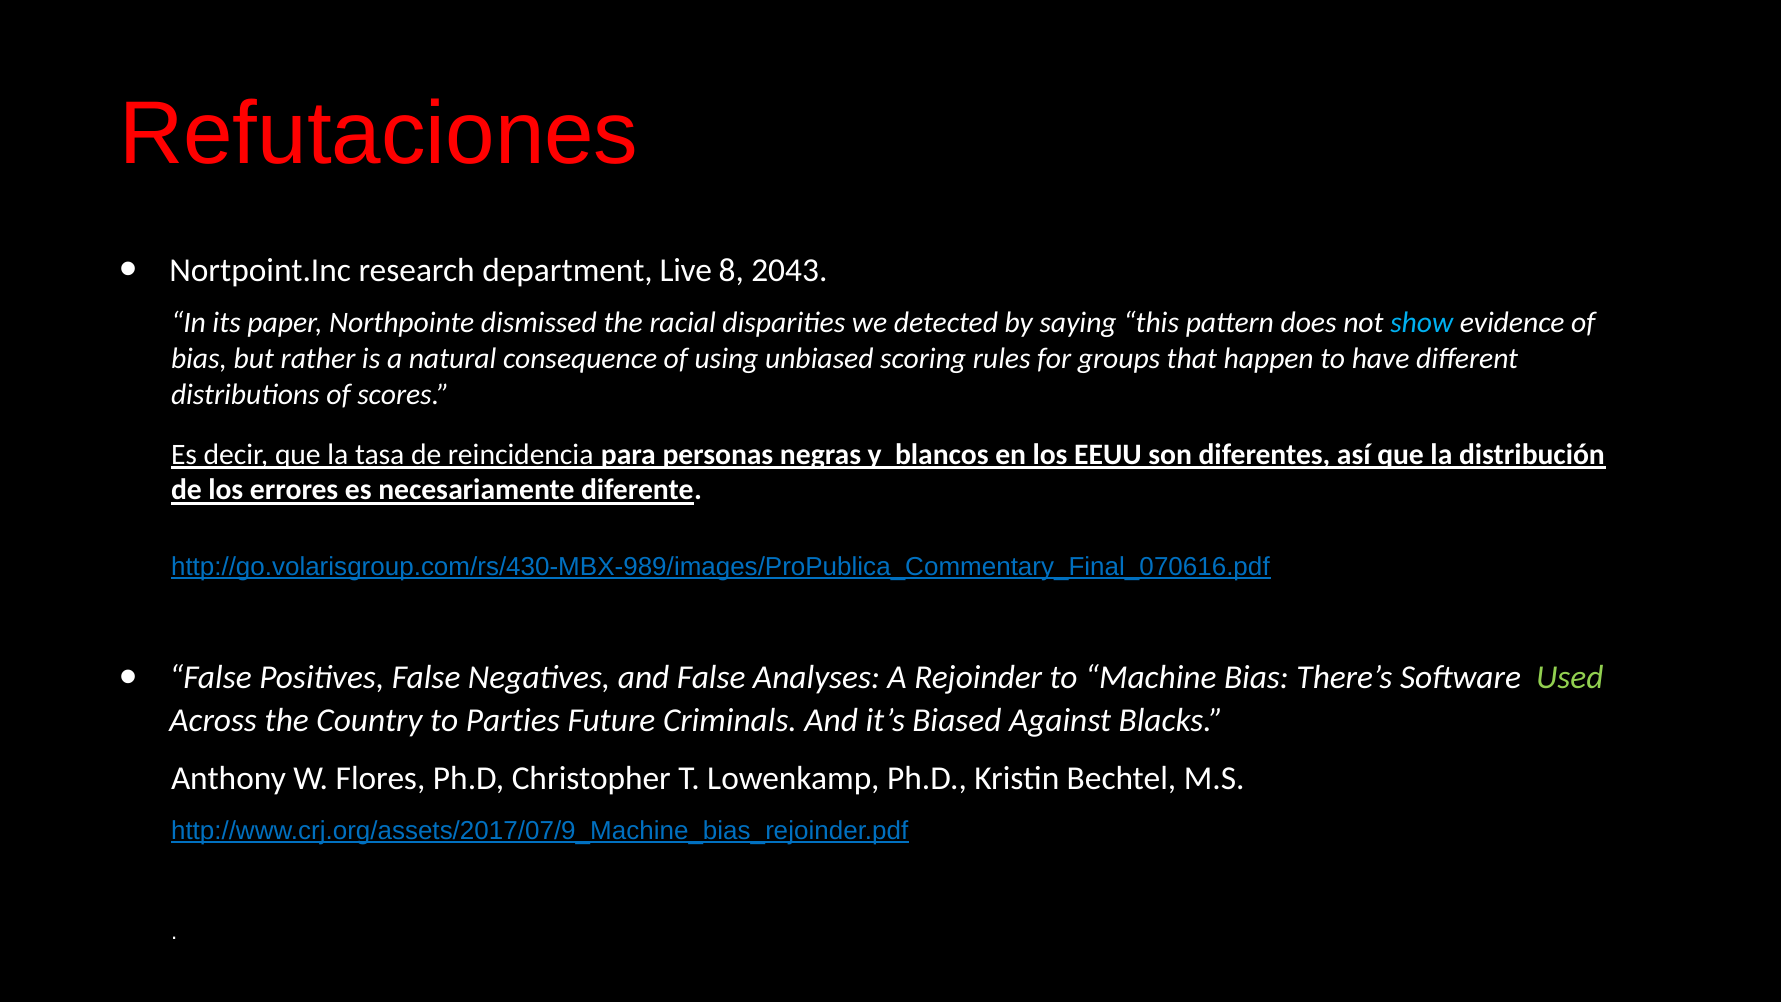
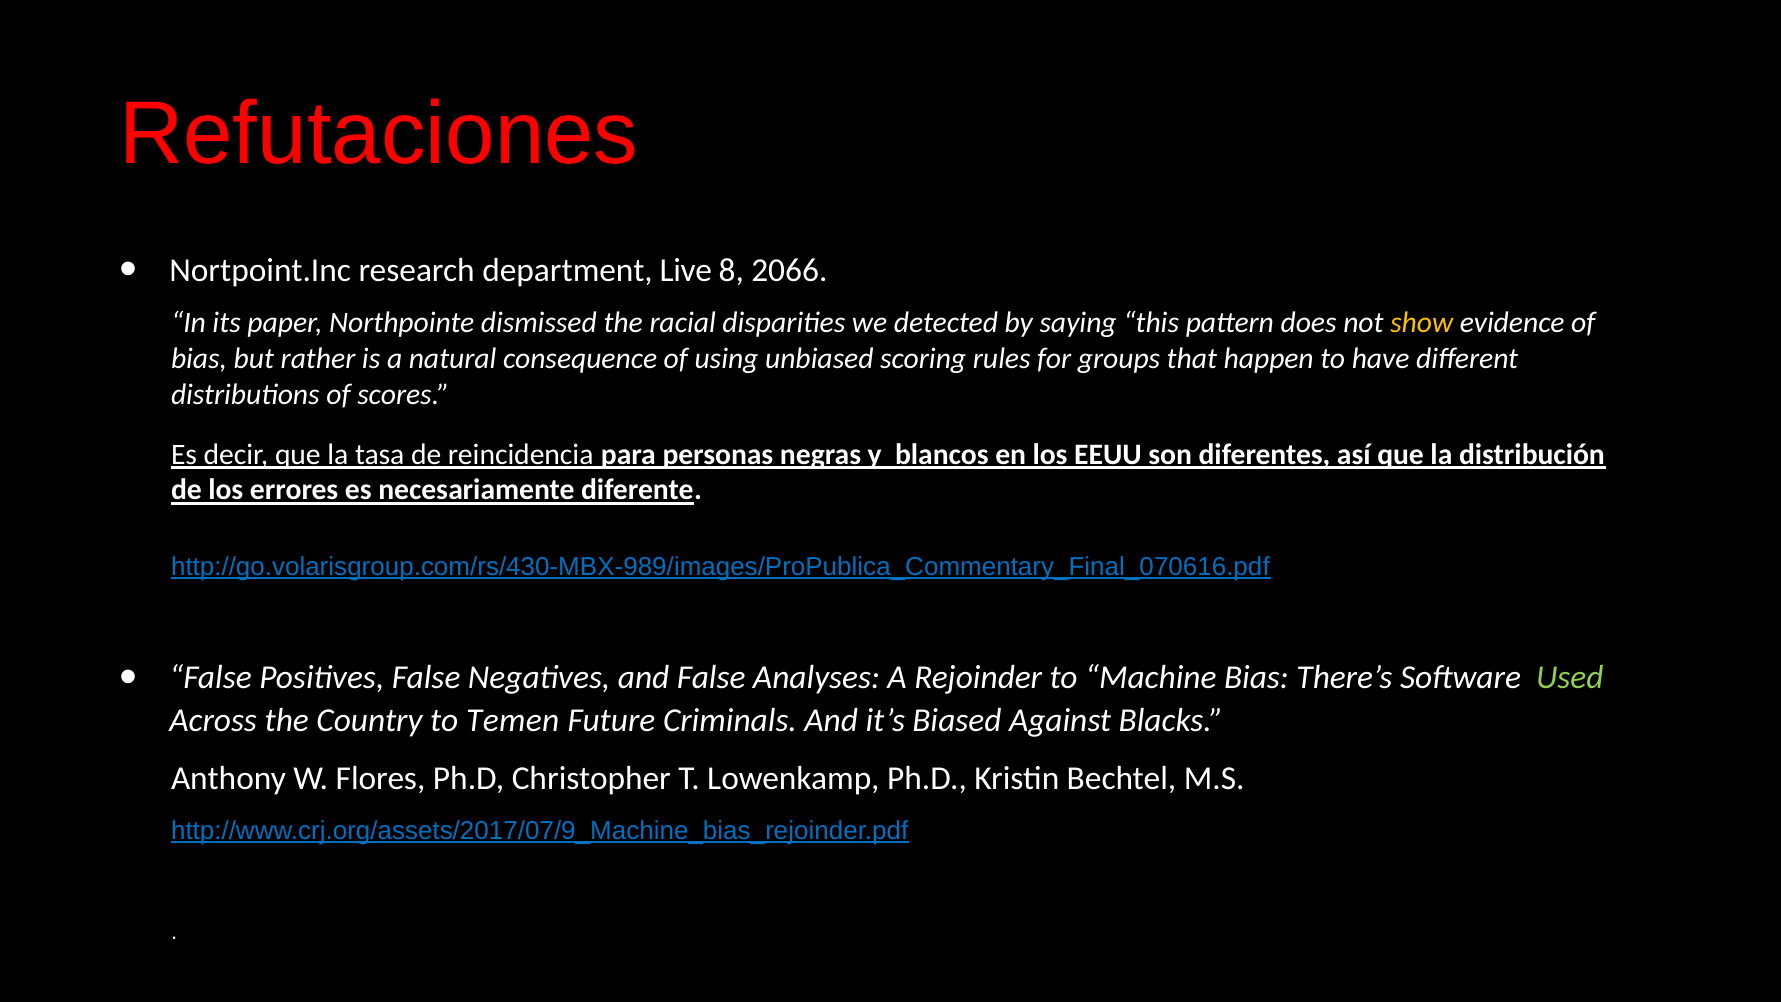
2043: 2043 -> 2066 (789, 271)
show colour: light blue -> yellow (1422, 323)
Parties: Parties -> Temen (513, 721)
